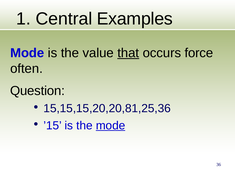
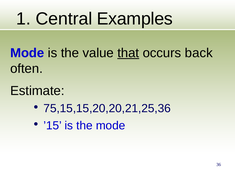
force: force -> back (199, 53)
Question: Question -> Estimate (37, 91)
15,15,15,20,20,81,25,36: 15,15,15,20,20,81,25,36 -> 75,15,15,20,20,21,25,36 (107, 109)
mode underline: present -> none (111, 126)
